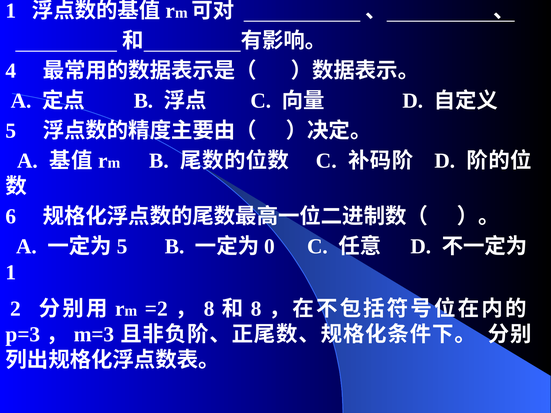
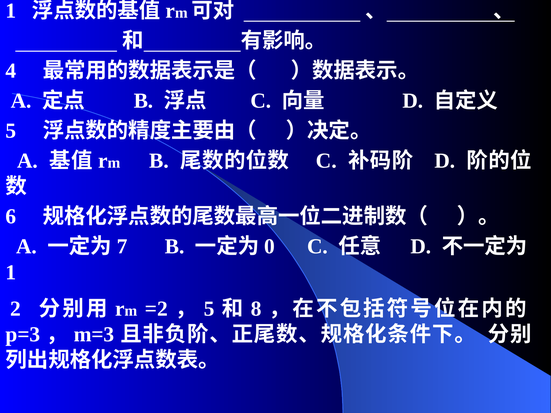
5: 5 -> 7 (122, 247)
8: 8 -> 5 (209, 309)
